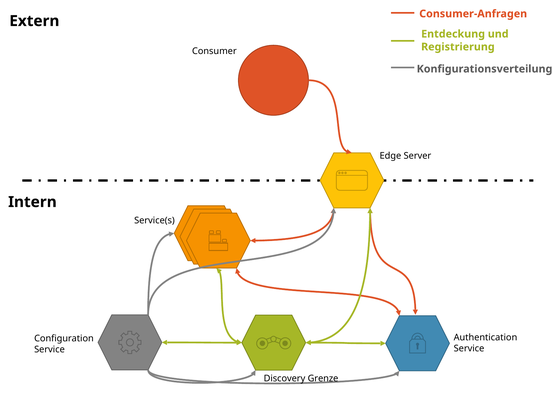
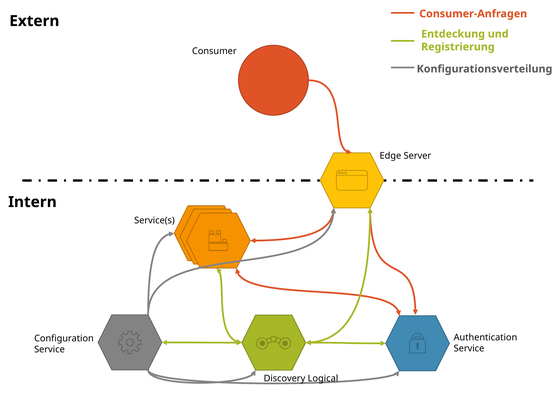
Grenze: Grenze -> Logical (323, 378)
